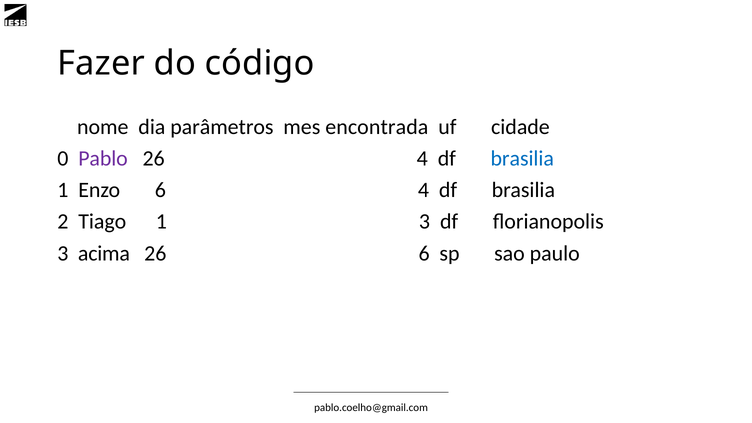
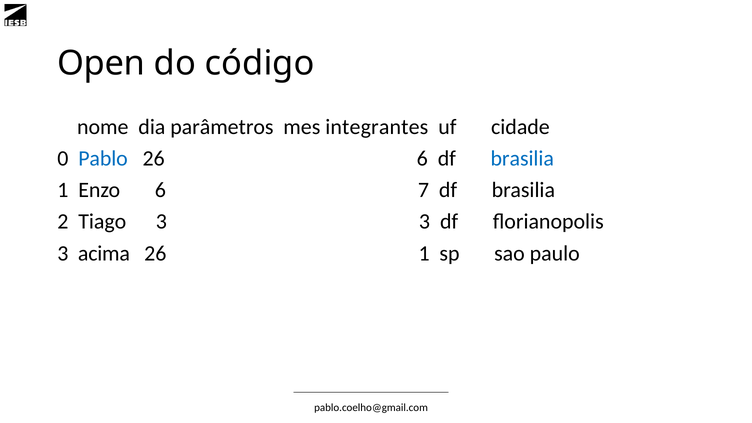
Fazer: Fazer -> Open (101, 63)
encontrada: encontrada -> integrantes (377, 127)
Pablo colour: purple -> blue (103, 159)
26 4: 4 -> 6 (422, 159)
6 4: 4 -> 7 (423, 190)
Tiago 1: 1 -> 3 (161, 222)
26 6: 6 -> 1 (424, 253)
